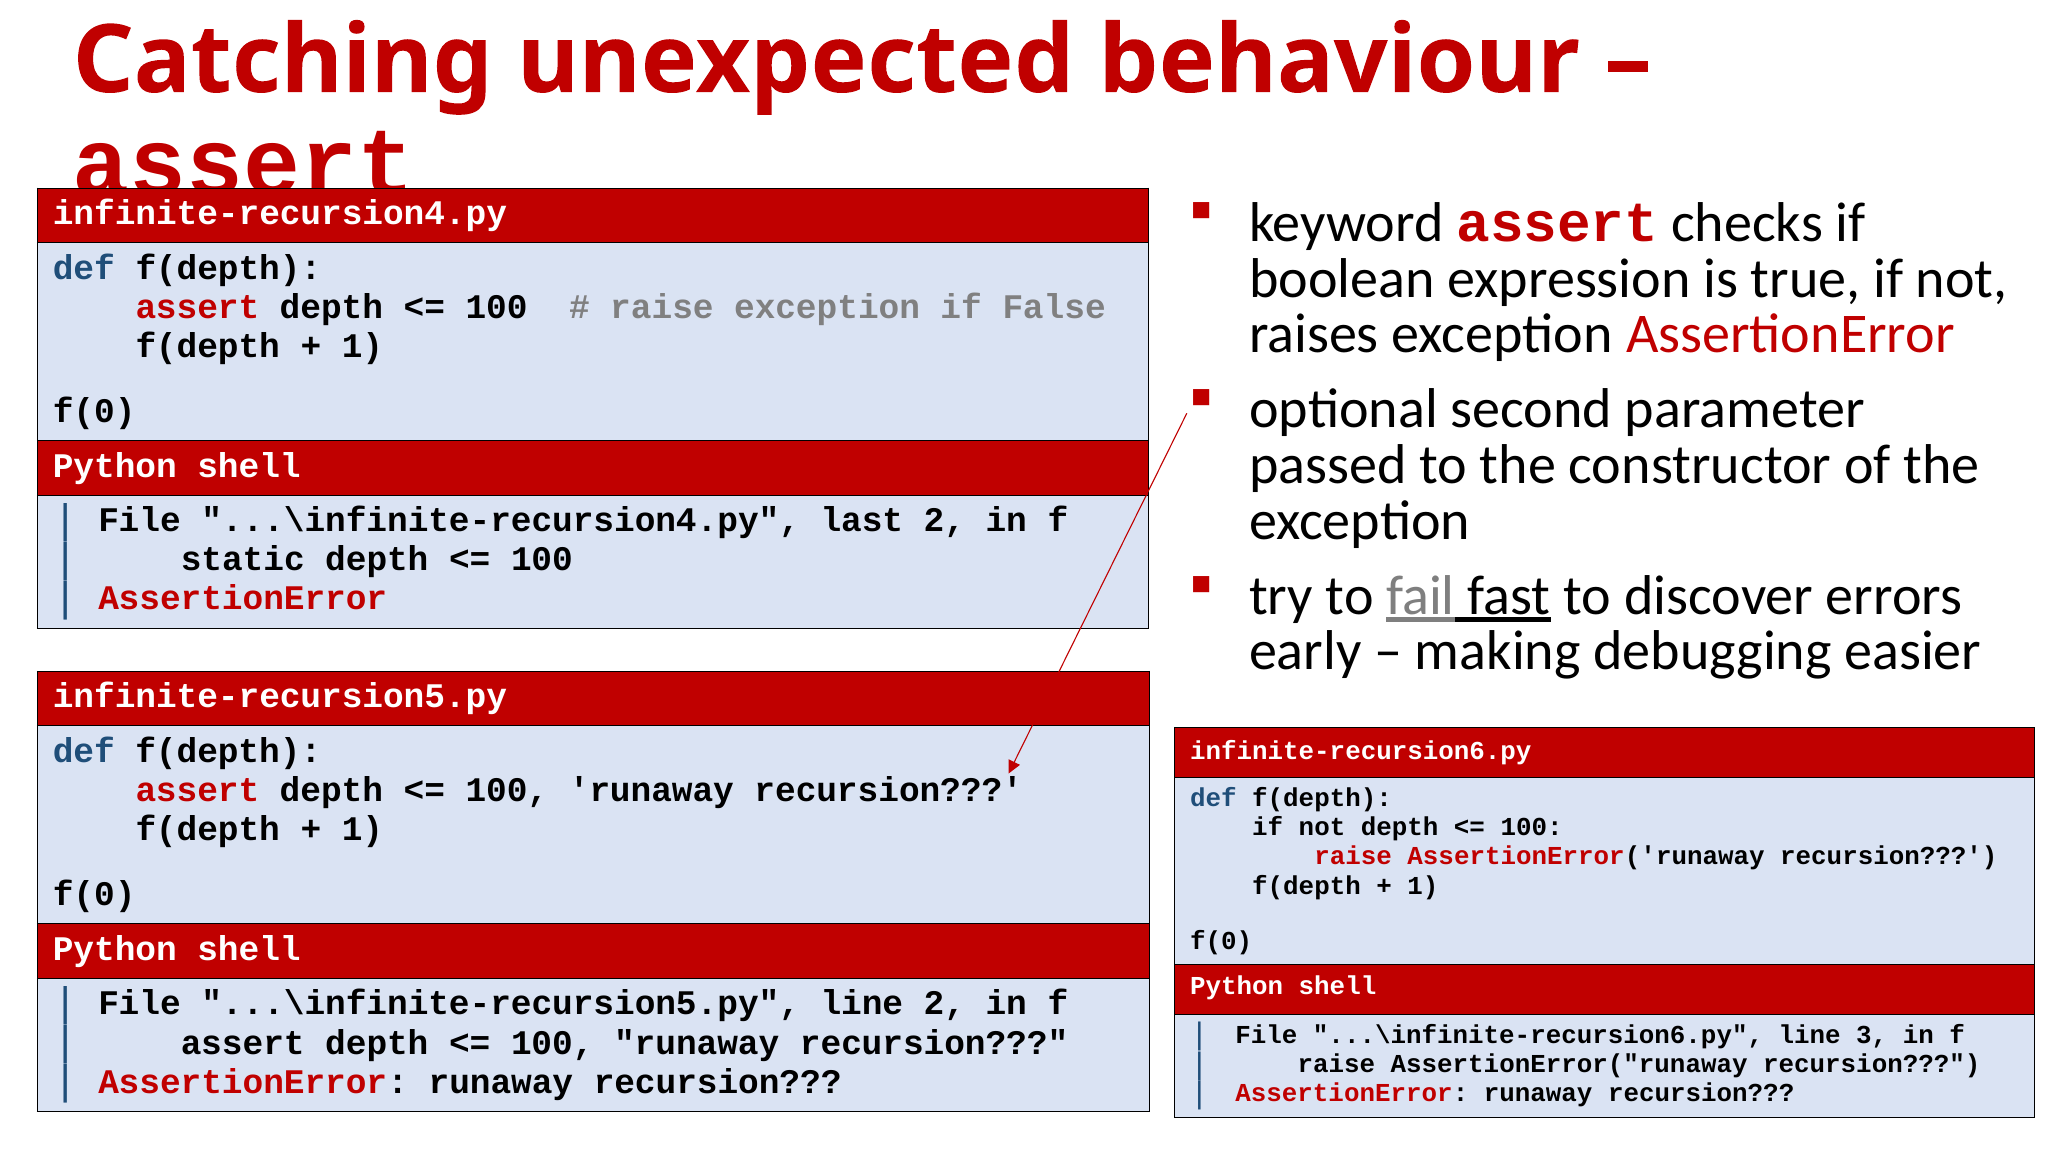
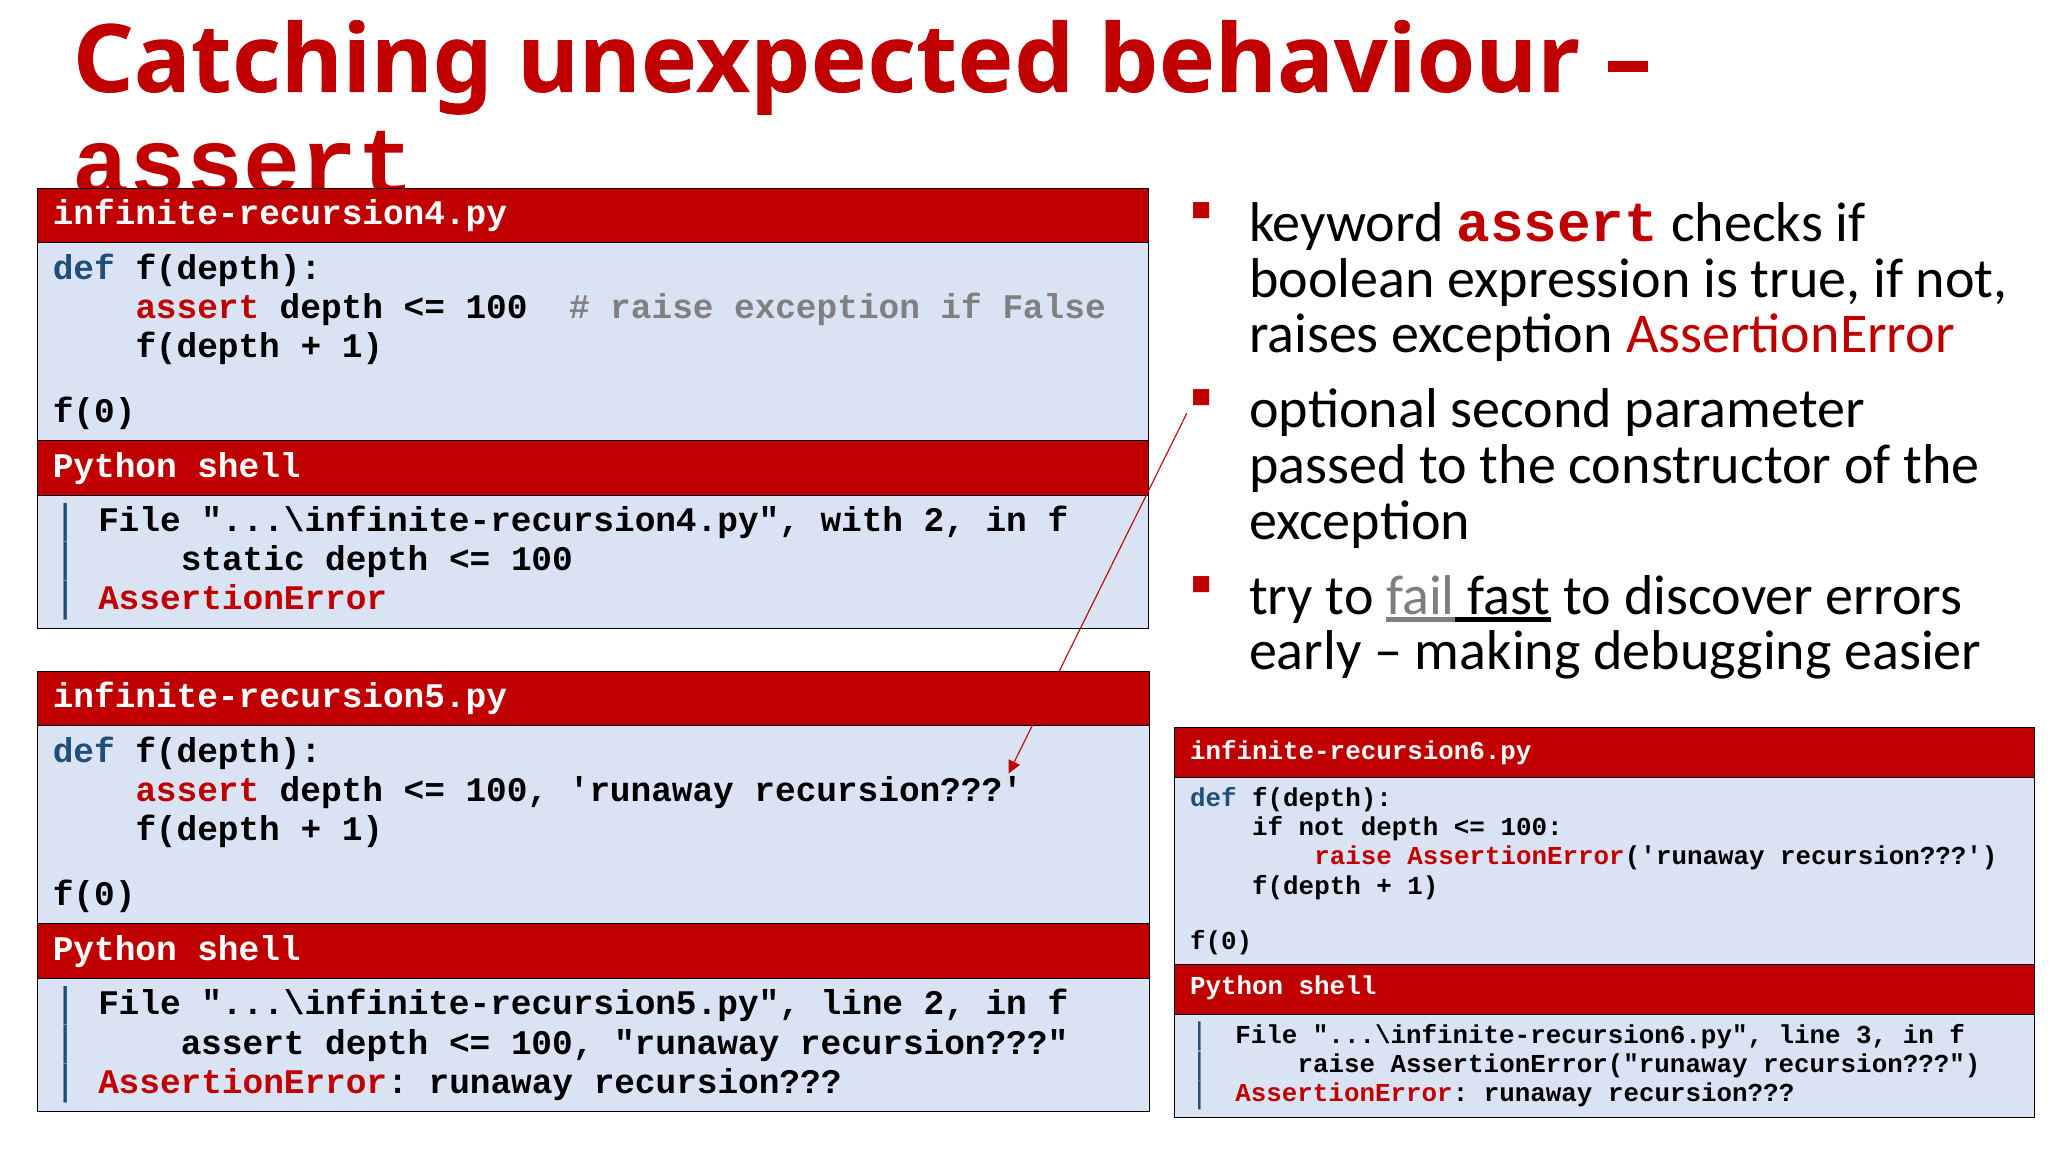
last: last -> with (862, 520)
